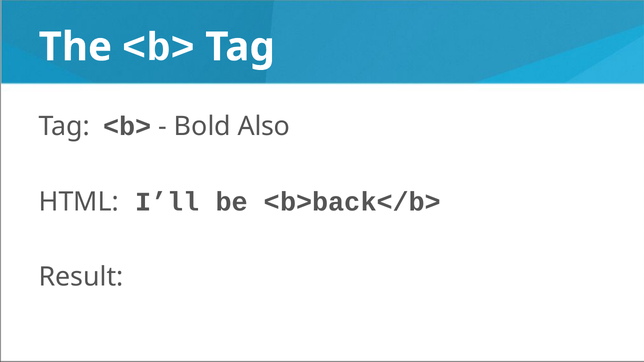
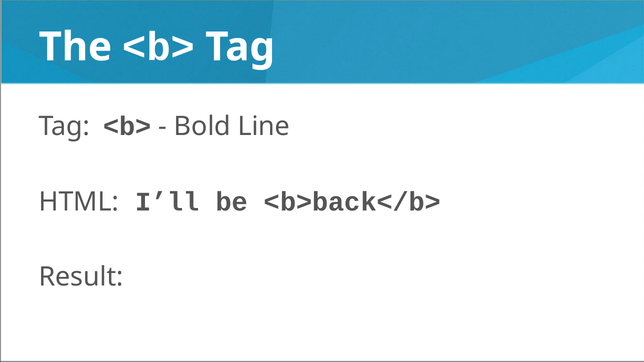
Also: Also -> Line (264, 127)
